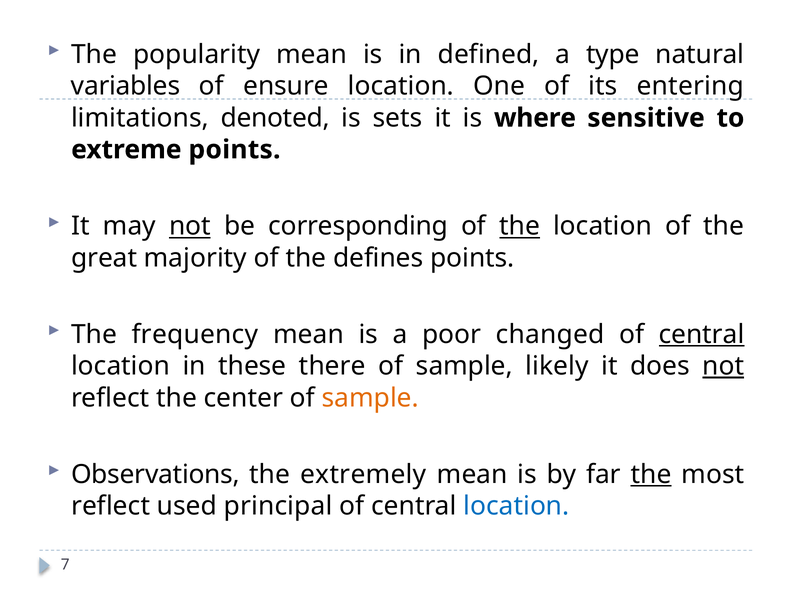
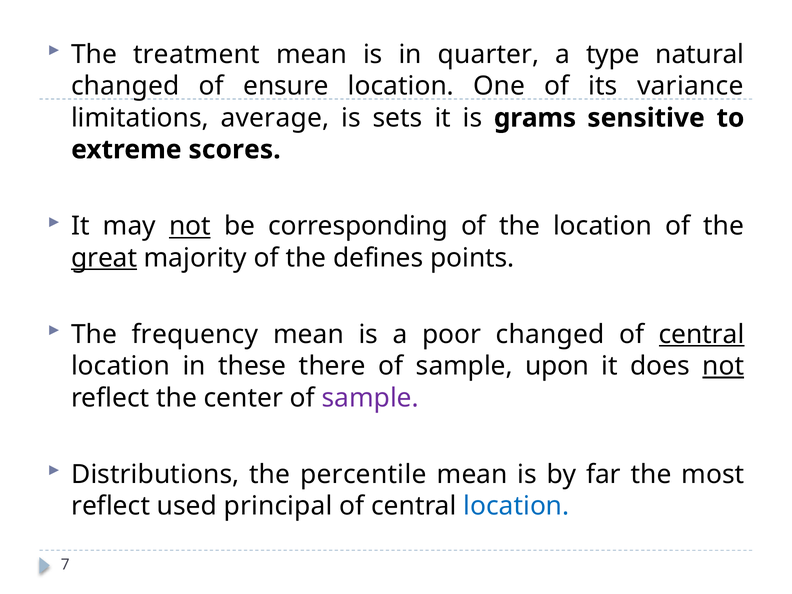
popularity: popularity -> treatment (196, 55)
defined: defined -> quarter (489, 55)
variables: variables -> changed (125, 86)
entering: entering -> variance (690, 86)
denoted: denoted -> average (275, 118)
where: where -> grams (535, 118)
extreme points: points -> scores (235, 150)
the underline: present -> none (520, 226)
great underline: none -> present (104, 258)
likely: likely -> upon (557, 366)
sample colour: orange -> purple (370, 398)
Observations: Observations -> Distributions (155, 474)
extremely: extremely -> percentile (363, 474)
the underline: present -> none (651, 474)
